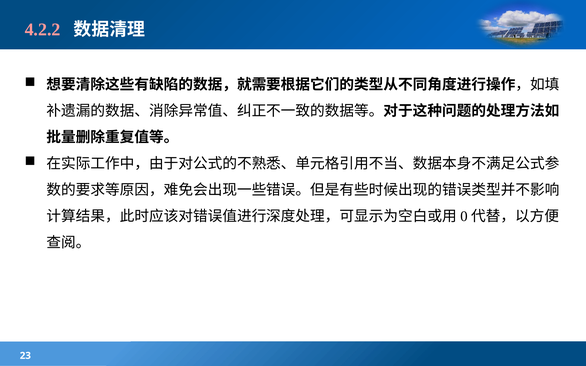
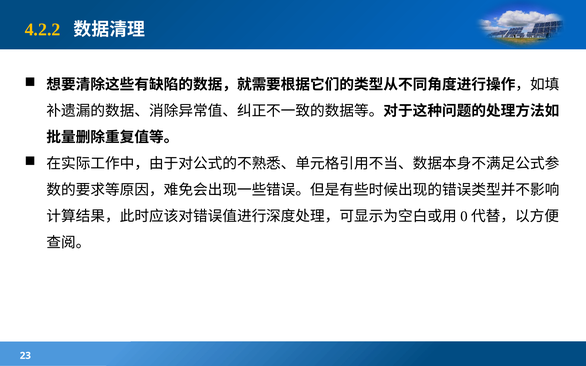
4.2.2 colour: pink -> yellow (43, 30)
